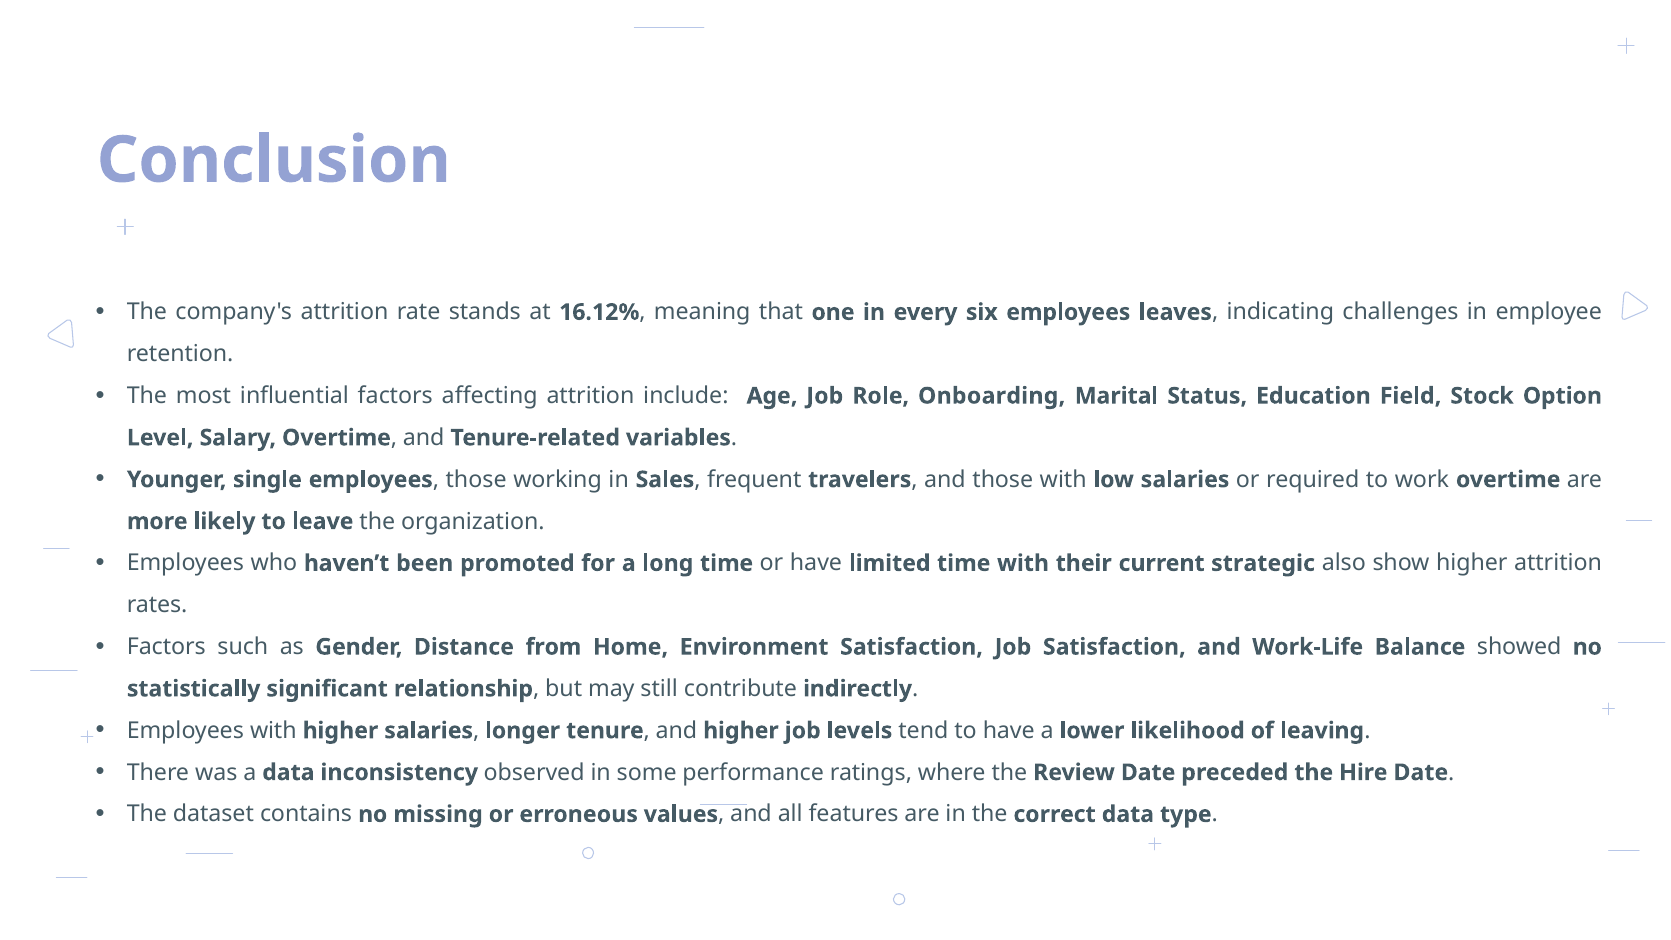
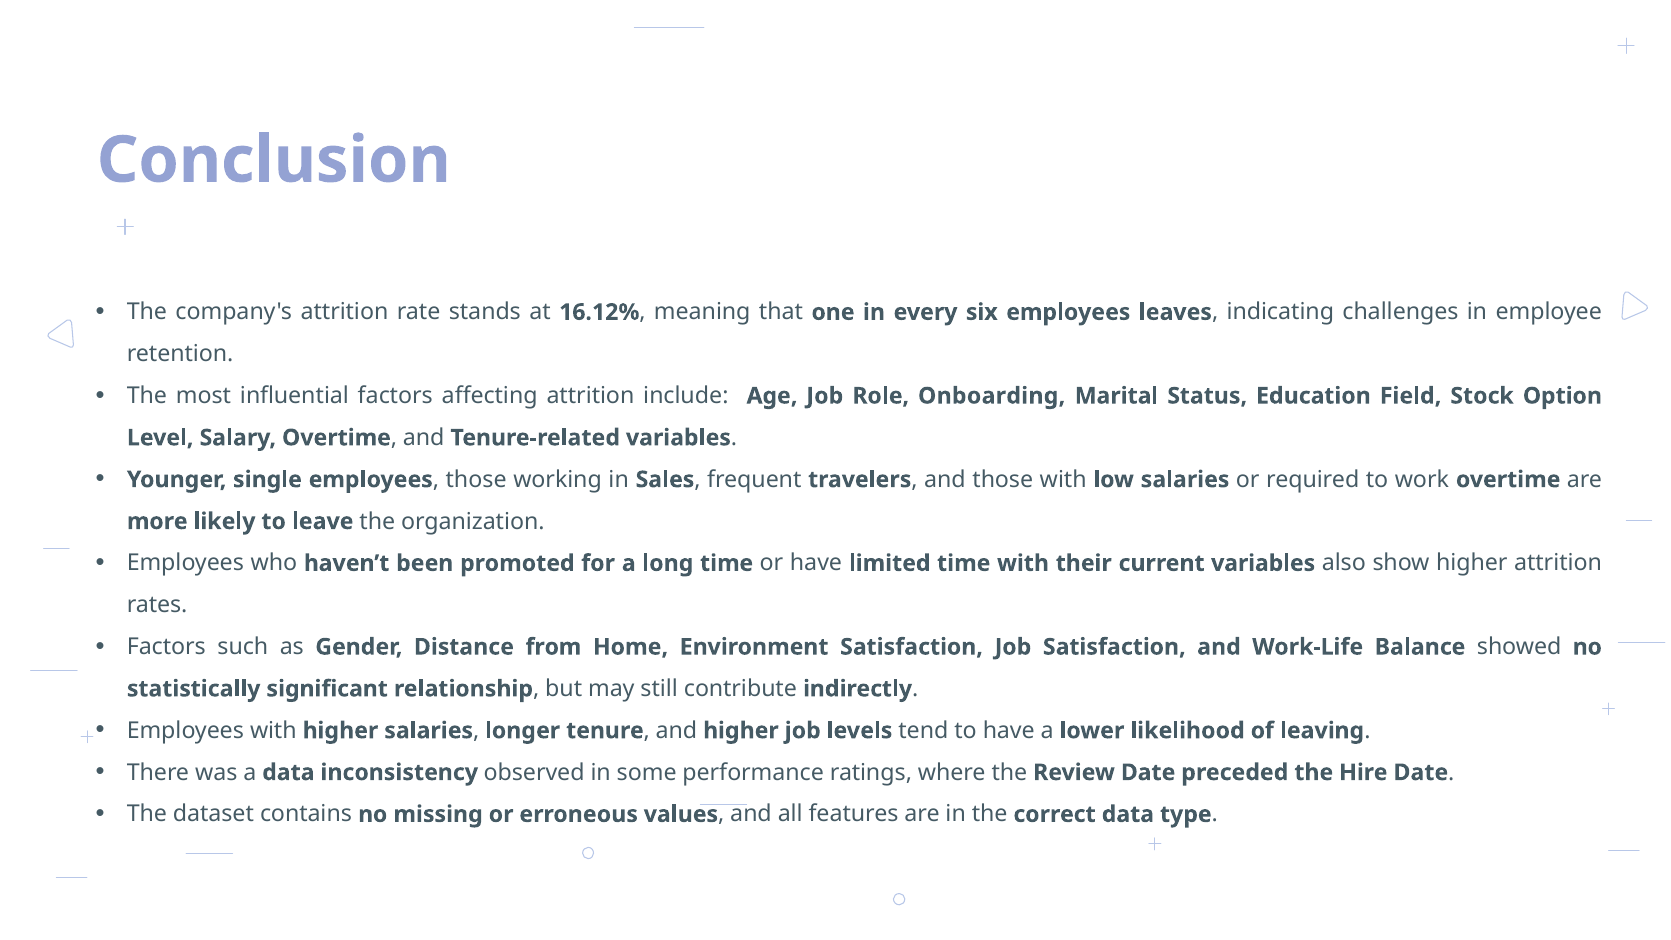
current strategic: strategic -> variables (1263, 563)
